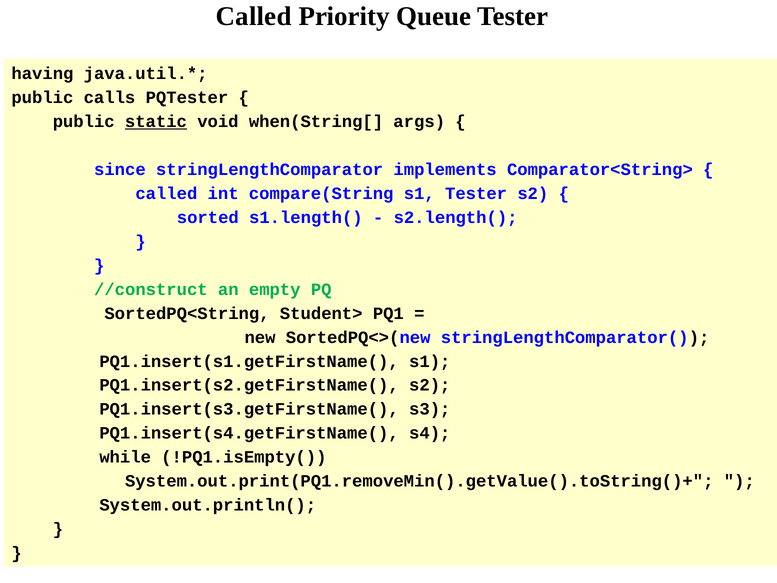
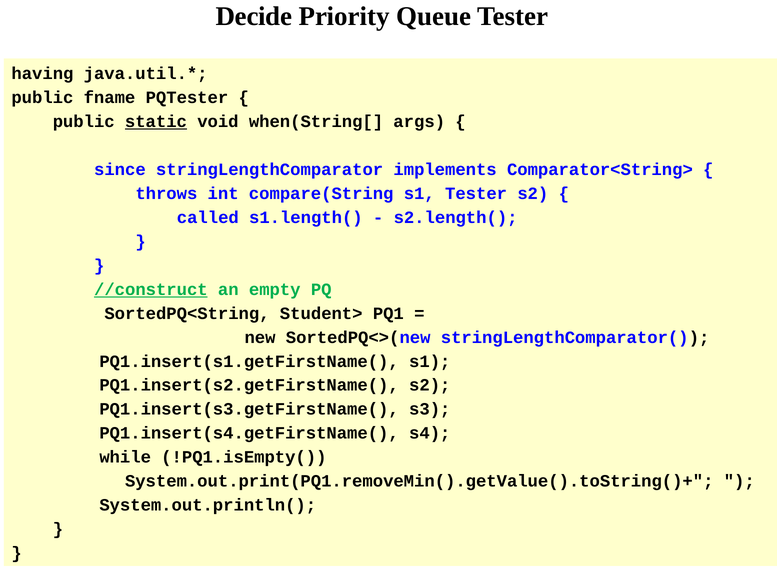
Called: Called -> Decide (254, 16)
calls: calls -> fname (109, 98)
called: called -> throws (166, 194)
sorted: sorted -> called (208, 217)
//construct underline: none -> present (151, 289)
